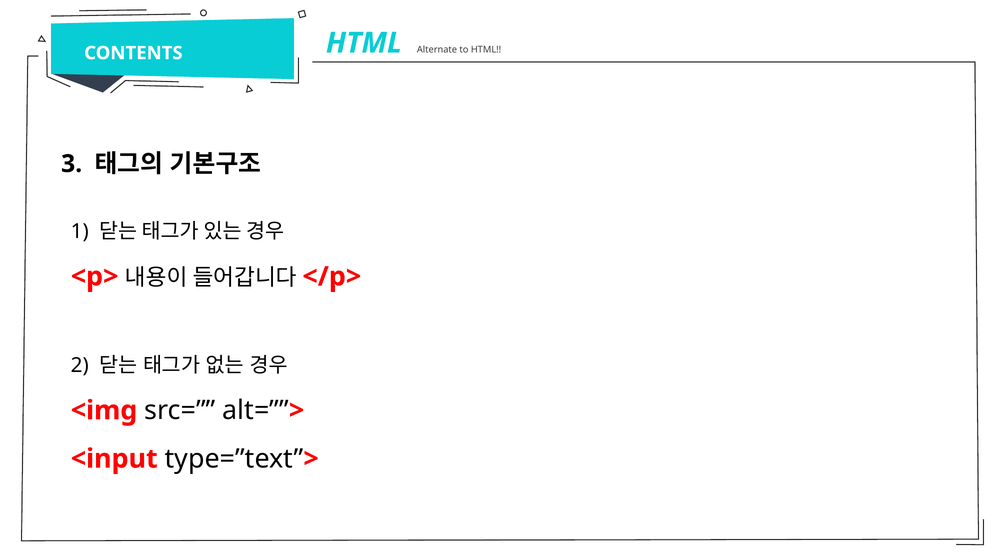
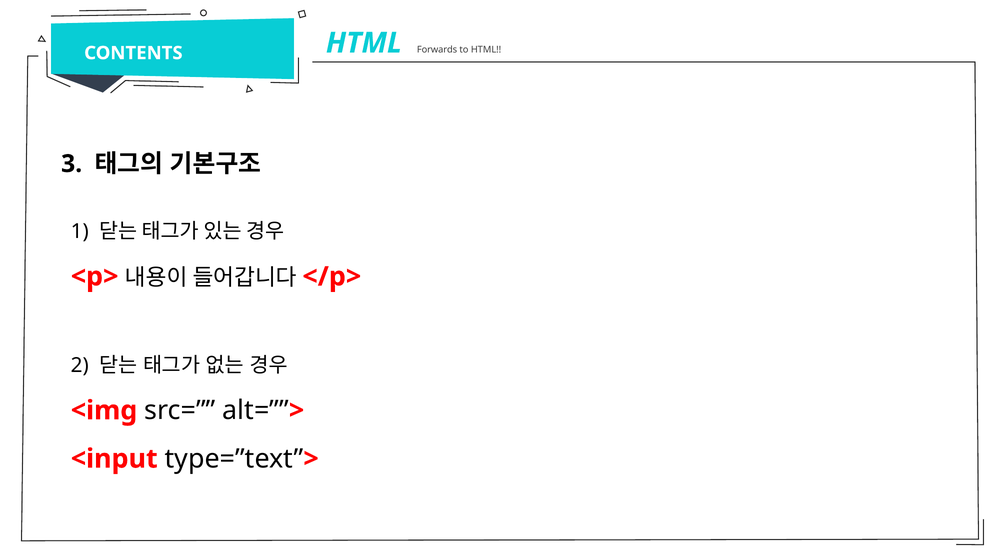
Alternate: Alternate -> Forwards (437, 49)
